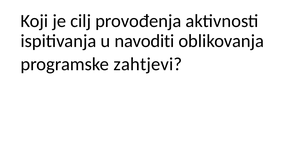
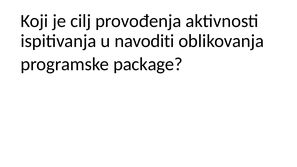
zahtjevi: zahtjevi -> package (148, 64)
